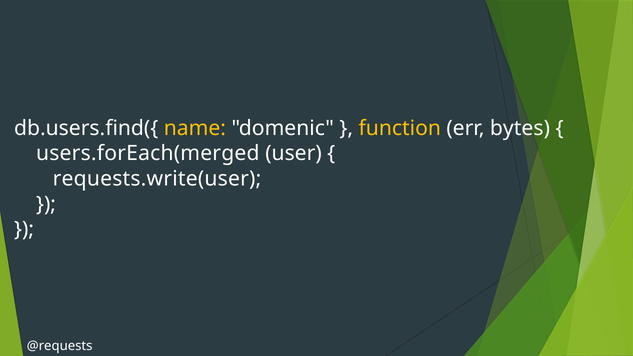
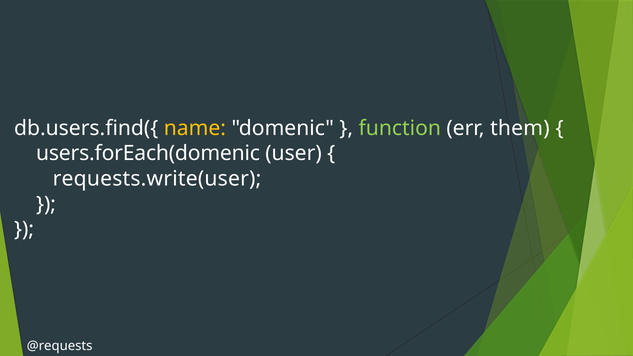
function colour: yellow -> light green (400, 128)
bytes: bytes -> them (520, 128)
users.forEach(merged: users.forEach(merged -> users.forEach(domenic (148, 154)
